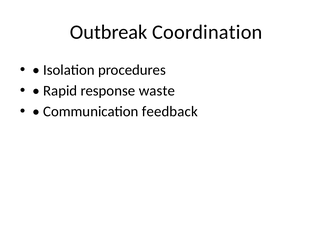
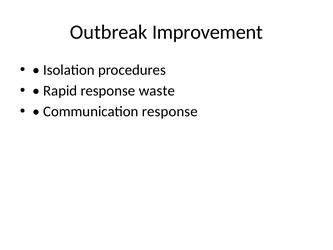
Coordination: Coordination -> Improvement (207, 32)
Communication feedback: feedback -> response (170, 111)
